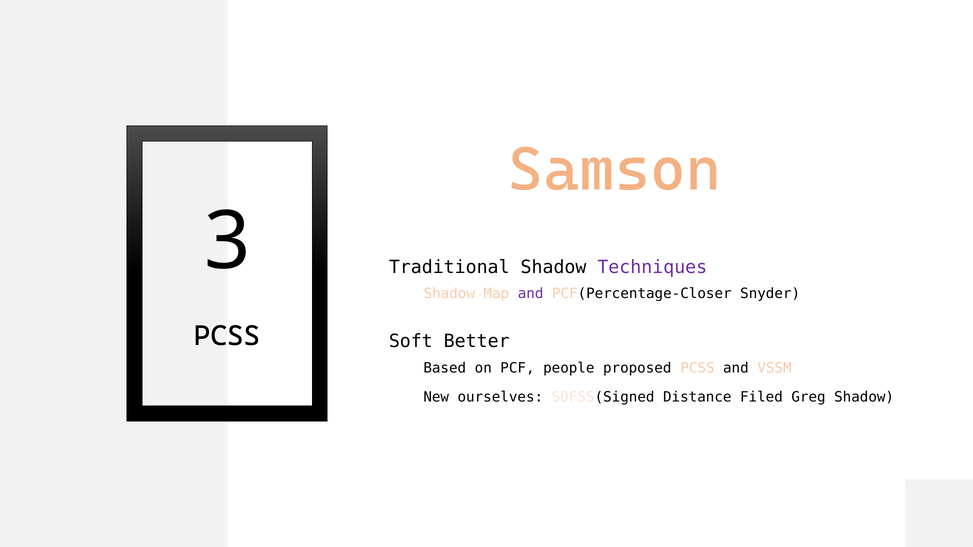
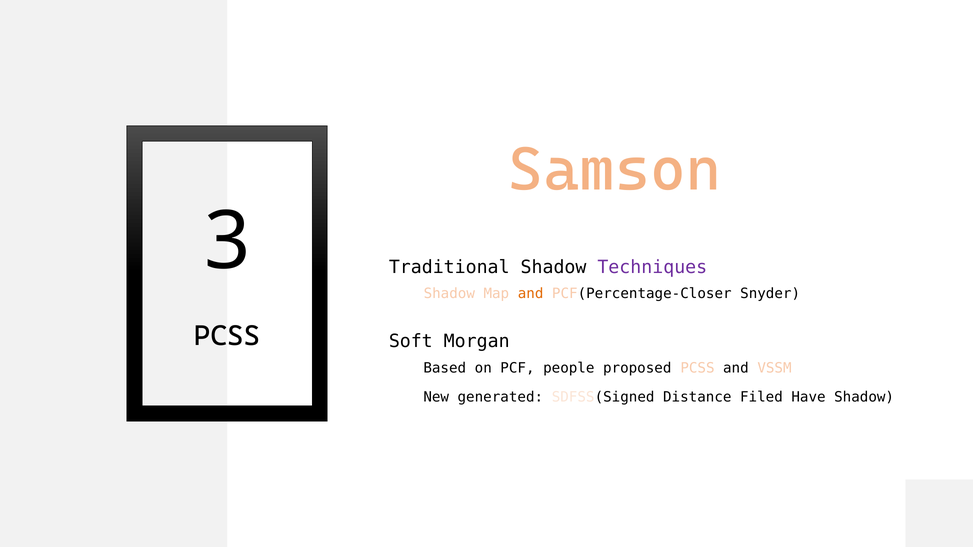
and colour: purple -> orange (531, 294)
Better: Better -> Morgan (477, 341)
ourselves: ourselves -> generated (500, 397)
Greg: Greg -> Have (809, 397)
